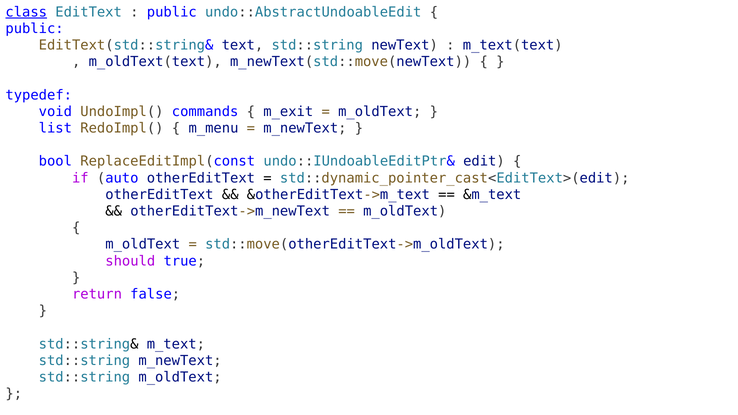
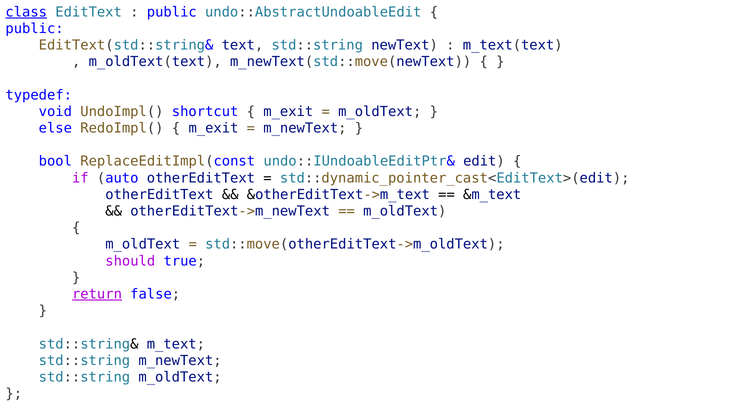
commands: commands -> shortcut (205, 112)
list: list -> else (55, 128)
m_menu: m_menu -> m_exit (213, 128)
return underline: none -> present (97, 294)
